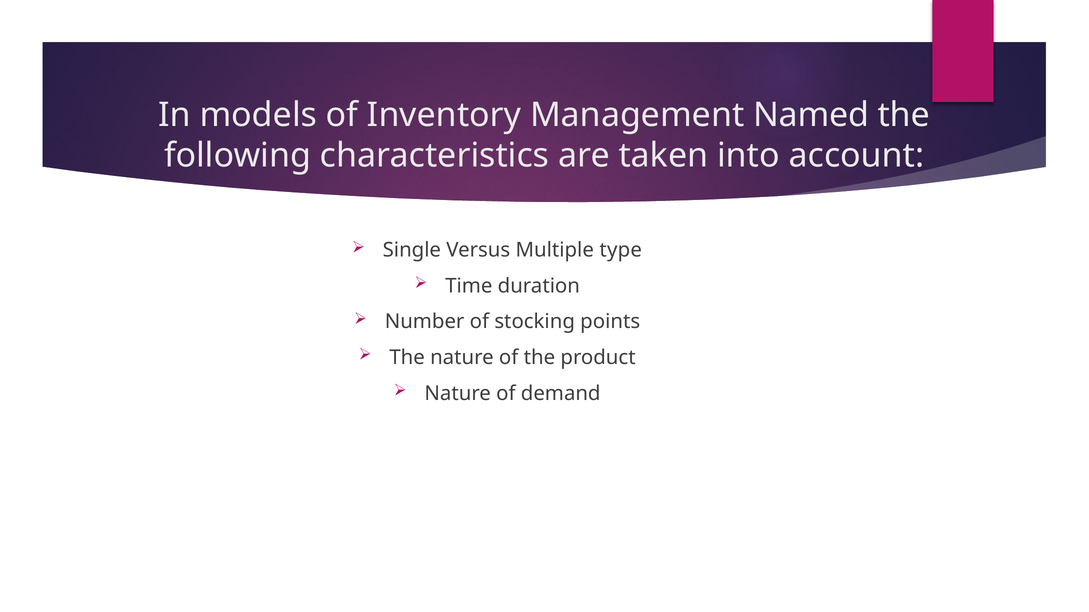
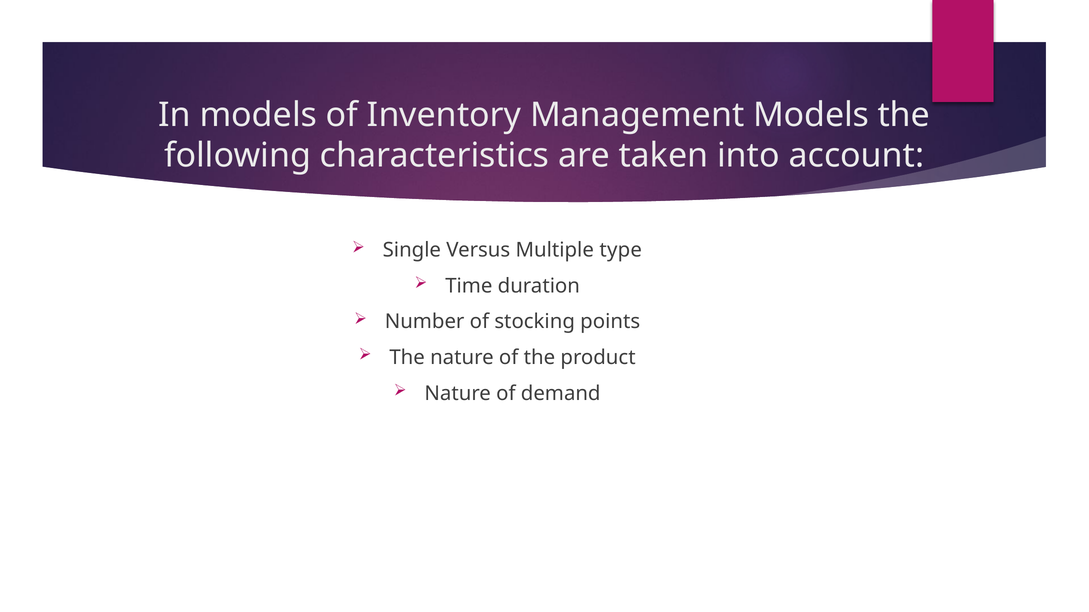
Management Named: Named -> Models (811, 115)
